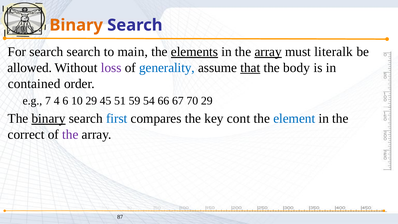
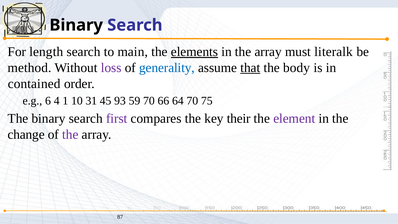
Binary colour: orange -> black (76, 25)
For search: search -> length (46, 52)
array underline: present -> none (268, 52)
allowed: allowed -> method (30, 68)
7: 7 -> 6 (48, 101)
6: 6 -> 1 (65, 101)
10 29: 29 -> 31 (91, 101)
51: 51 -> 93 (120, 101)
59 54: 54 -> 70 (149, 101)
67: 67 -> 64 (178, 101)
70 29: 29 -> 75 (207, 101)
binary underline: present -> none (49, 118)
first colour: blue -> purple (117, 118)
cont: cont -> their (239, 118)
element colour: blue -> purple (294, 118)
correct: correct -> change (26, 134)
